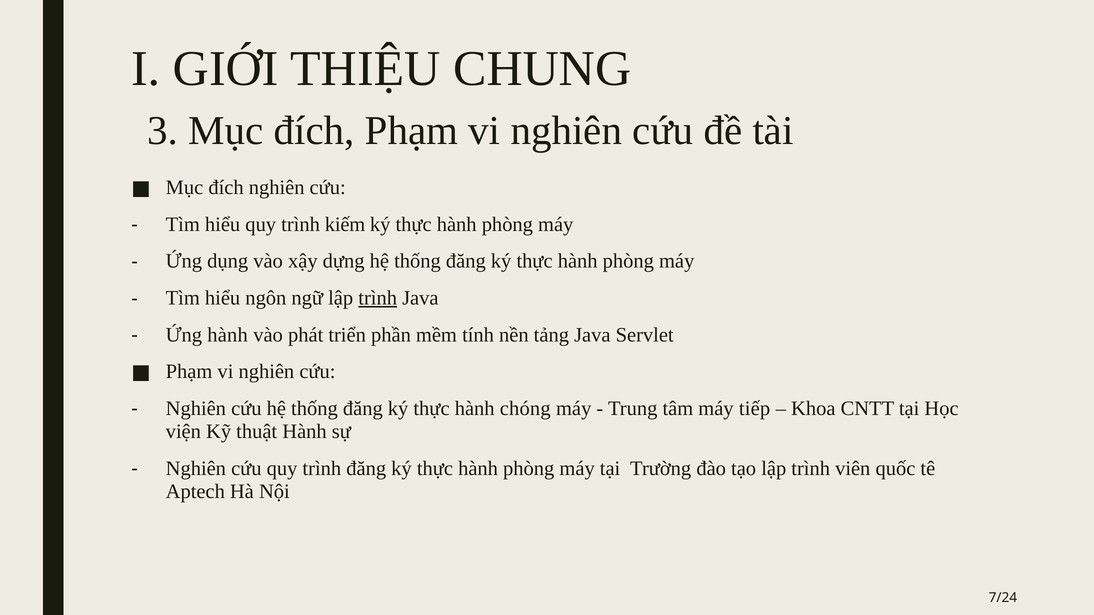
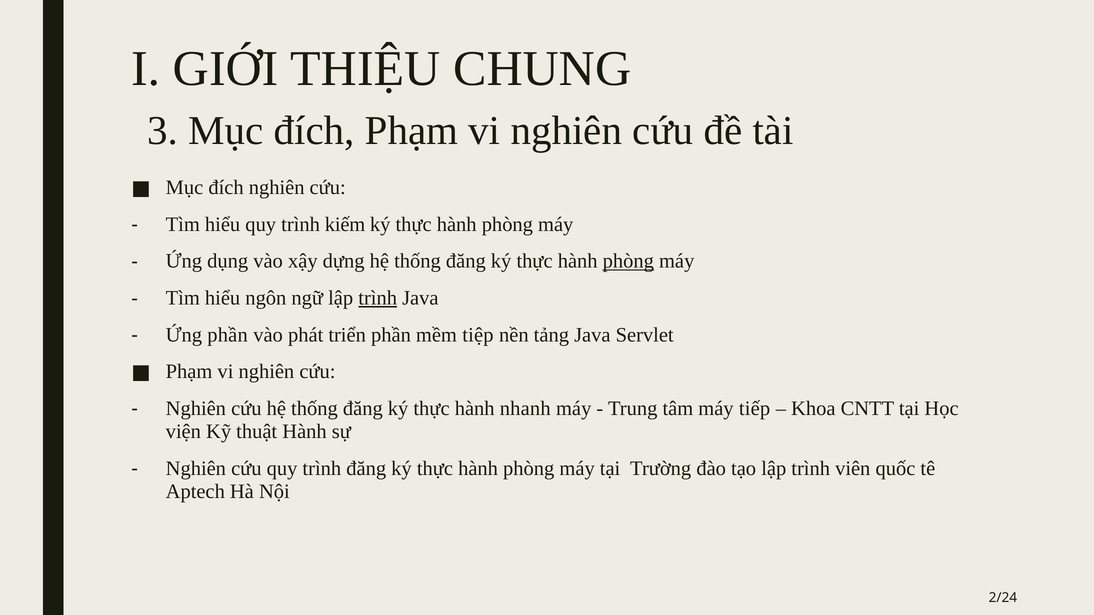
phòng underline: none -> present (628, 261)
Ứng hành: hành -> phần (228, 335)
tính: tính -> tiệp (478, 335)
chóng: chóng -> nhanh (525, 409)
7/24: 7/24 -> 2/24 (1003, 598)
